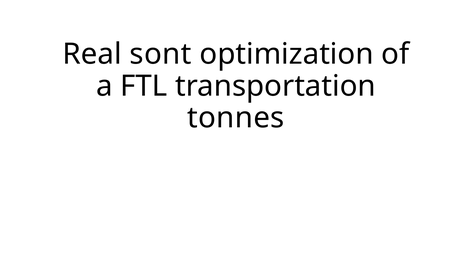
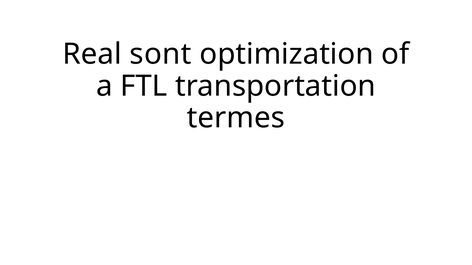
tonnes: tonnes -> termes (236, 118)
